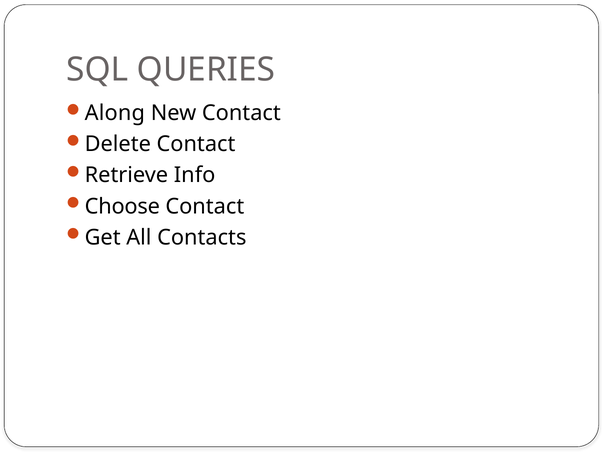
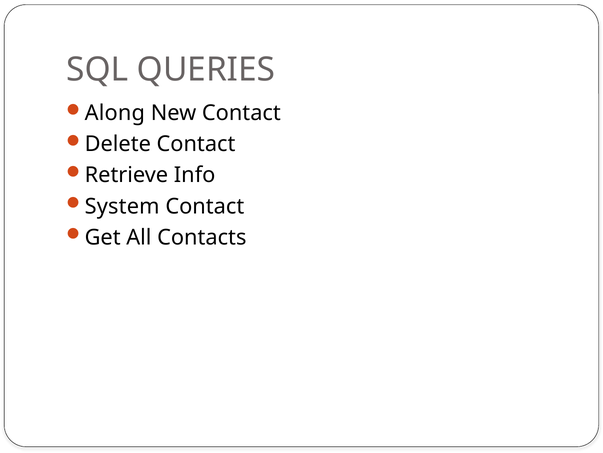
Choose: Choose -> System (122, 206)
